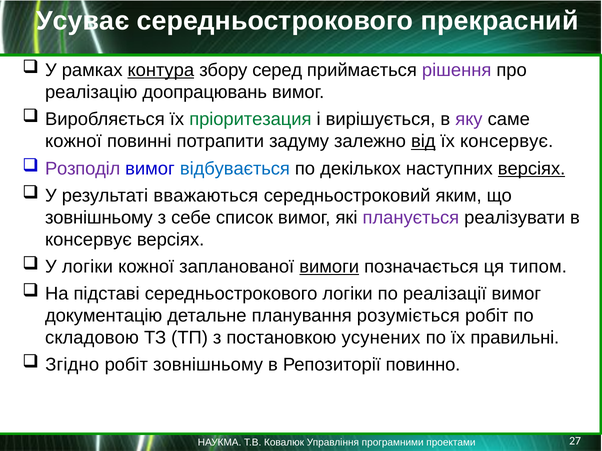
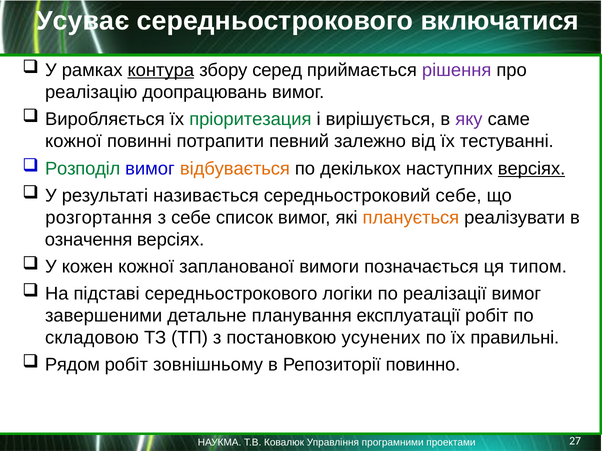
прекрасний: прекрасний -> включатися (500, 21)
задуму: задуму -> певний (299, 142)
від underline: present -> none (423, 142)
їх консервує: консервує -> тестуванні (507, 142)
Розподіл colour: purple -> green (83, 169)
відбувається colour: blue -> orange (235, 169)
вважаються: вважаються -> називається (206, 196)
середньостроковий яким: яким -> себе (459, 196)
зовнішньому: зовнішньому -> розгортання (99, 218)
планується colour: purple -> orange (411, 218)
консервує: консервує -> означення (89, 240)
У логіки: логіки -> кожен (87, 267)
вимоги underline: present -> none (329, 267)
документацію: документацію -> завершеними (104, 316)
розуміється: розуміється -> експлуатації (408, 316)
Згідно: Згідно -> Рядом (72, 365)
